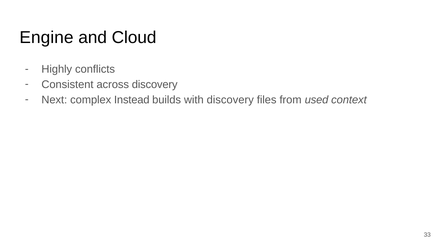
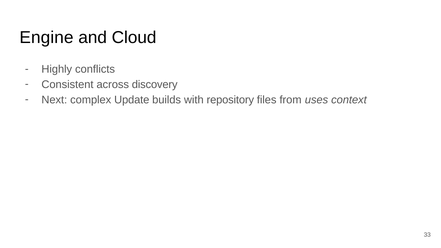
Instead: Instead -> Update (132, 100)
with discovery: discovery -> repository (230, 100)
used: used -> uses (317, 100)
